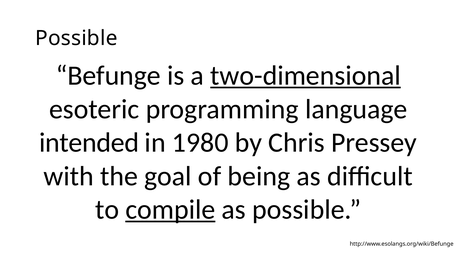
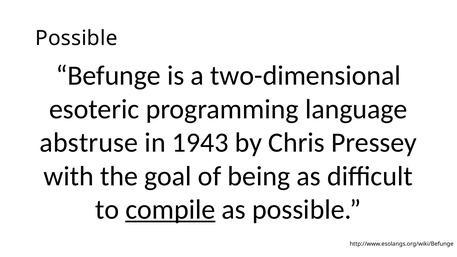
two-dimensional underline: present -> none (306, 76)
intended: intended -> abstruse (89, 143)
1980: 1980 -> 1943 (200, 143)
